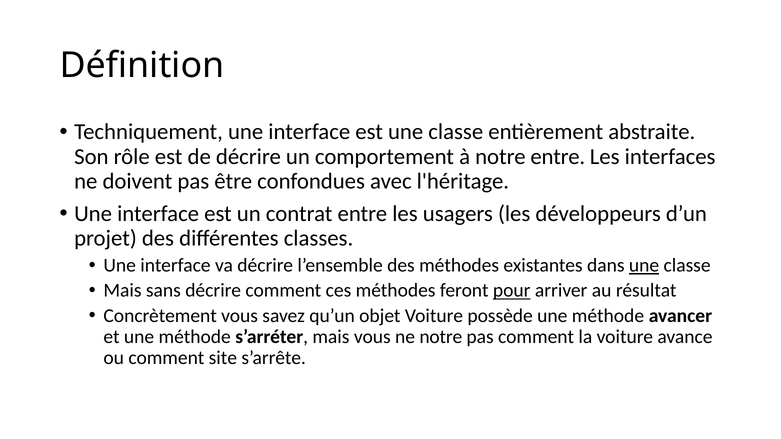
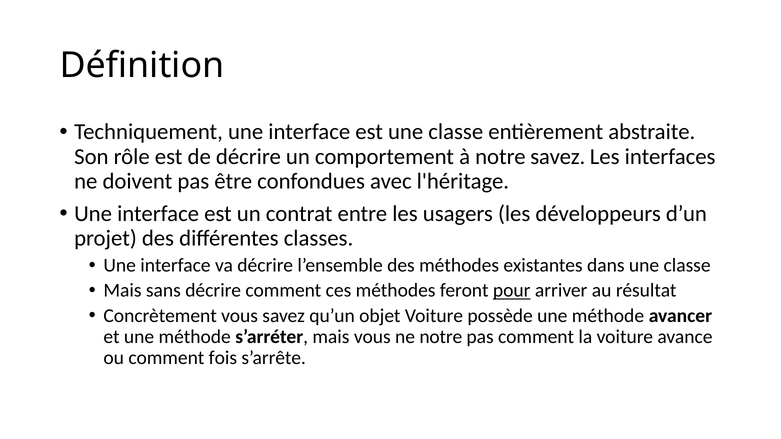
notre entre: entre -> savez (558, 157)
une underline: present -> none (644, 266)
site: site -> fois (223, 358)
